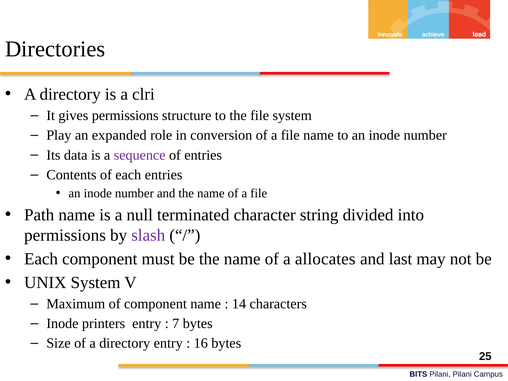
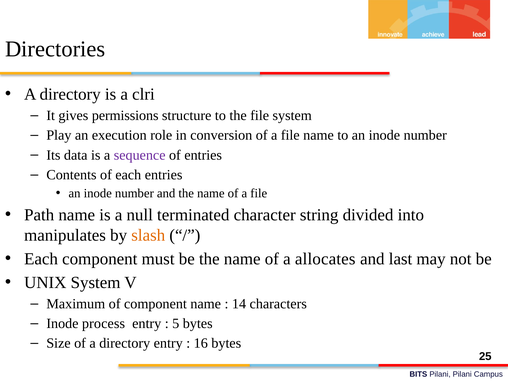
expanded: expanded -> execution (119, 135)
permissions: permissions -> manipulates (65, 235)
slash colour: purple -> orange (148, 235)
printers: printers -> process (104, 324)
7: 7 -> 5 (176, 324)
